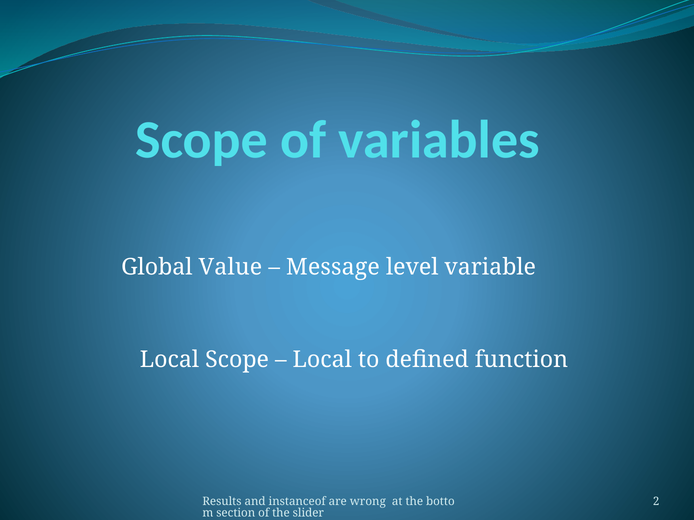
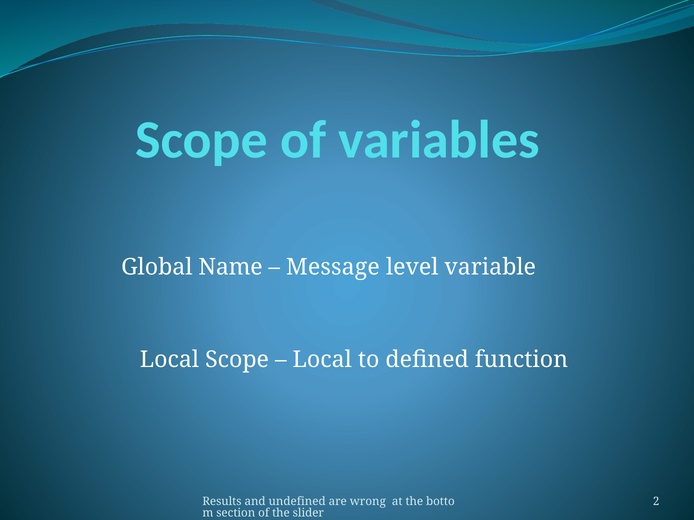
Value: Value -> Name (231, 268)
instanceof: instanceof -> undefined (297, 502)
